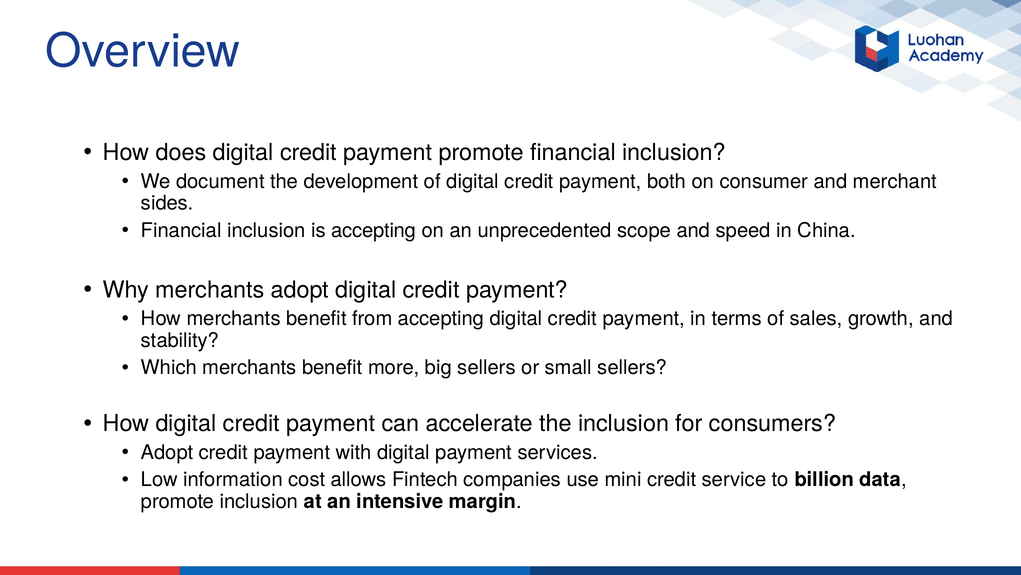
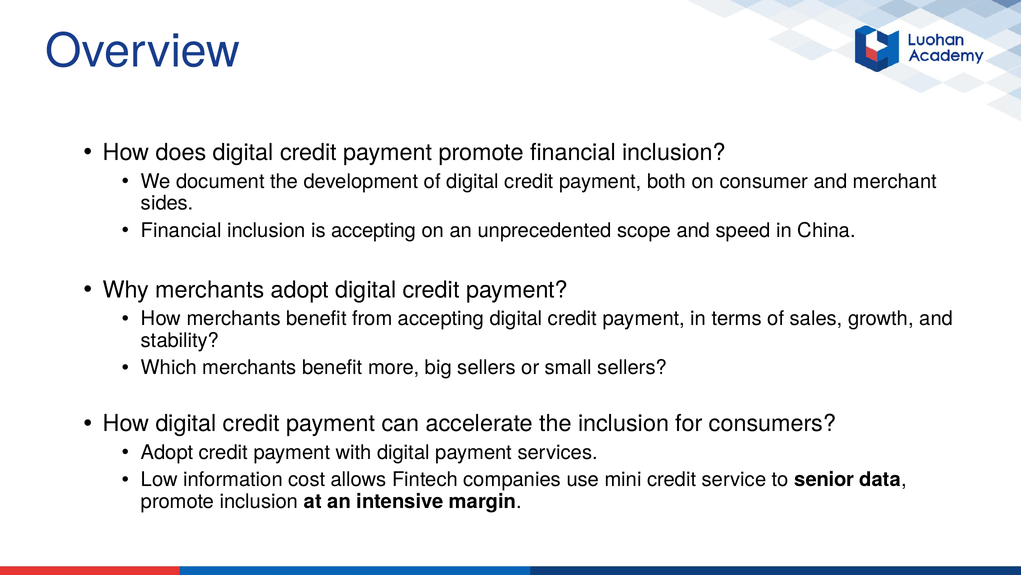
billion: billion -> senior (824, 479)
